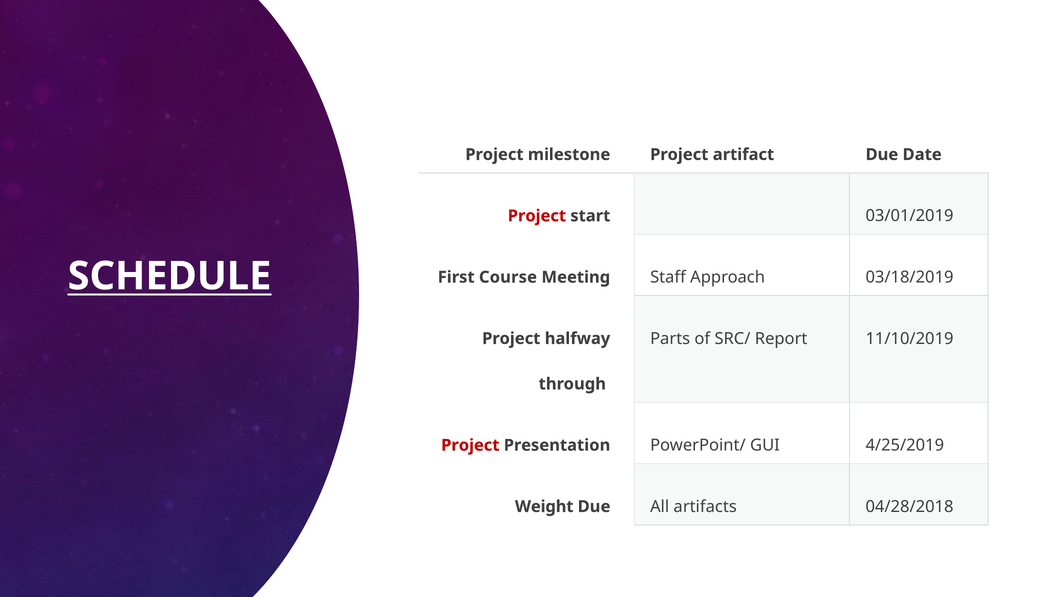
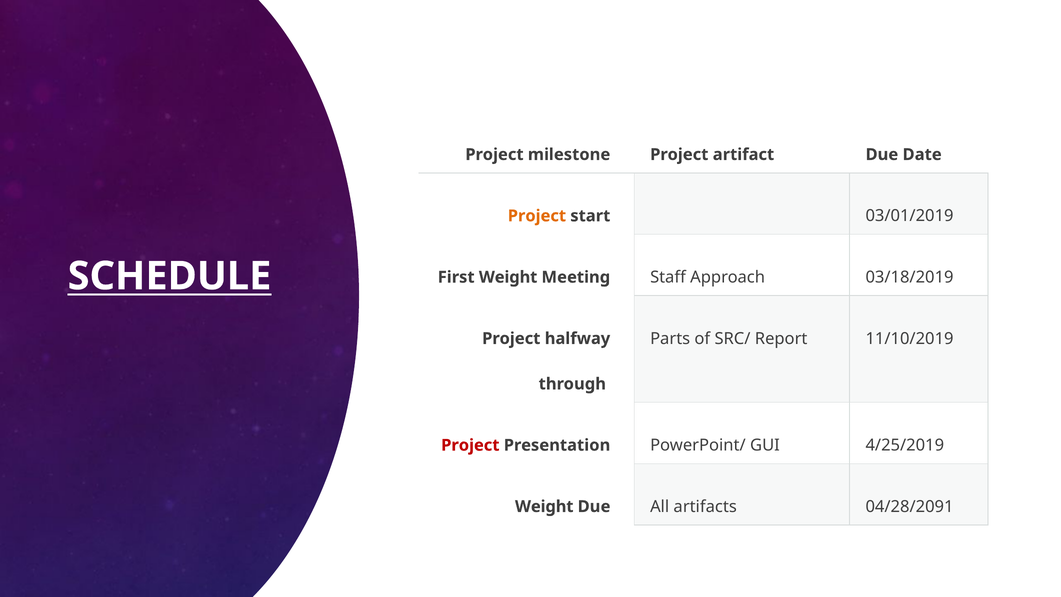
Project colour: red -> orange (537, 216)
First Course: Course -> Weight (508, 277)
04/28/2018: 04/28/2018 -> 04/28/2091 (910, 506)
